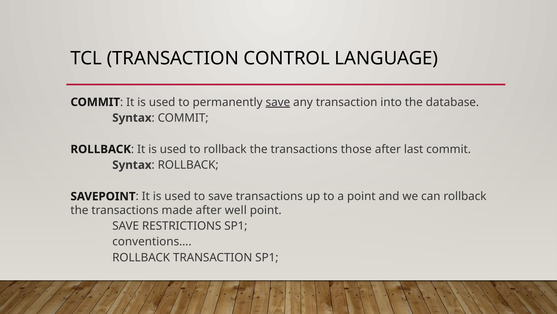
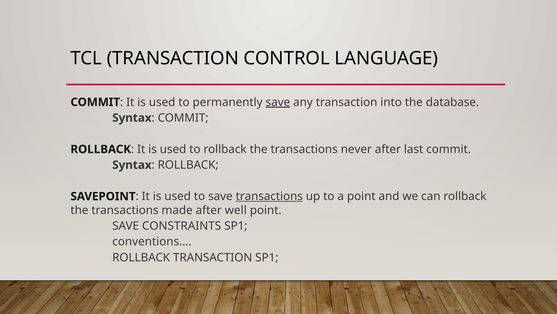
those: those -> never (356, 149)
transactions underline: none -> present (269, 196)
RESTRICTIONS: RESTRICTIONS -> CONSTRAINTS (182, 226)
